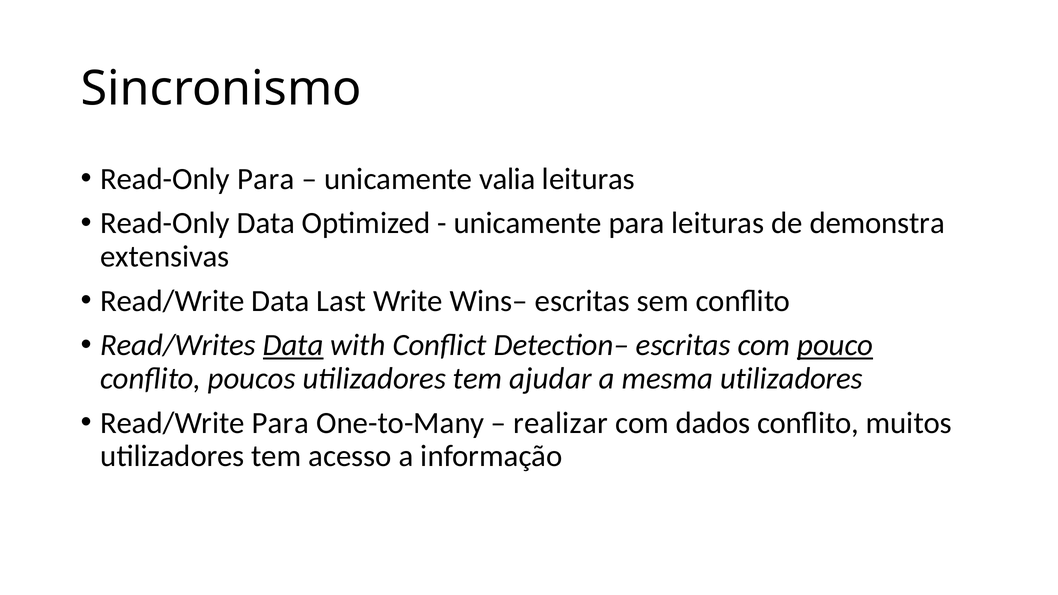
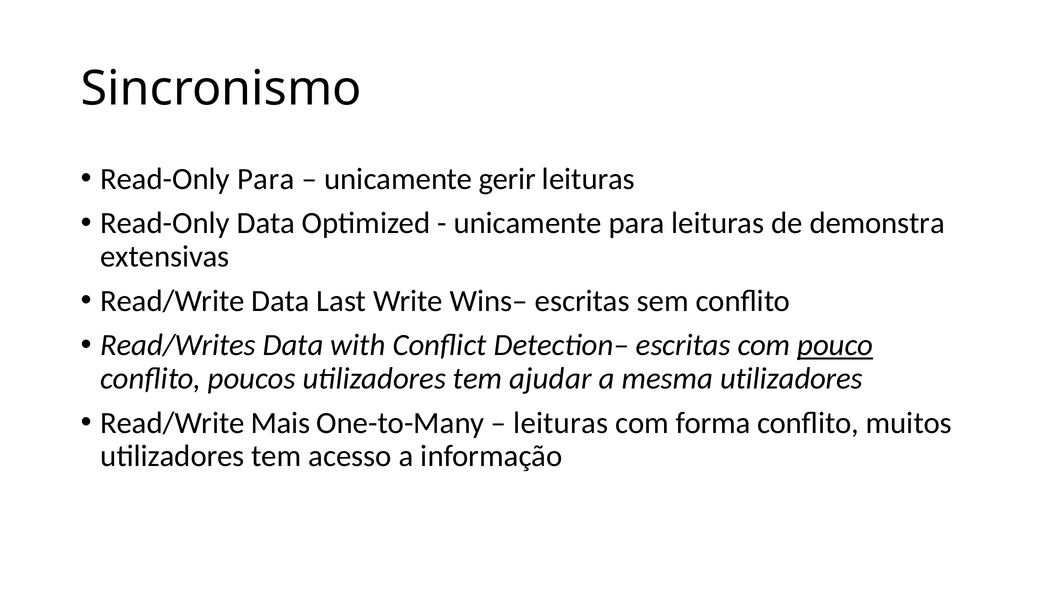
valia: valia -> gerir (507, 179)
Data underline: present -> none (293, 345)
Read/Write Para: Para -> Mais (281, 423)
realizar: realizar -> leituras (561, 423)
dados: dados -> forma (713, 423)
